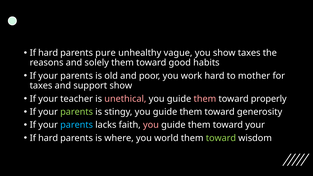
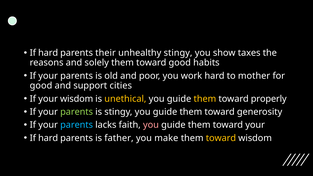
pure: pure -> their (106, 53)
unhealthy vague: vague -> stingy (178, 53)
taxes: taxes -> good (41, 86)
support show: show -> cities (121, 86)
your teacher: teacher -> wisdom (77, 99)
unethical colour: pink -> yellow (125, 99)
them colour: pink -> yellow (205, 99)
where: where -> father (119, 138)
world: world -> make (166, 138)
toward colour: light green -> yellow (221, 138)
